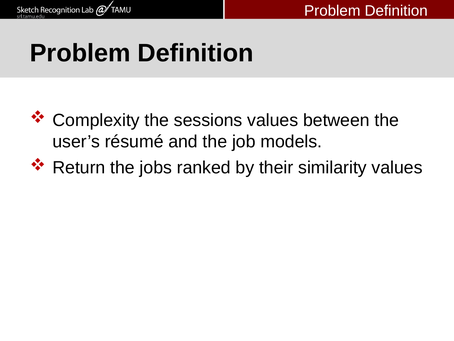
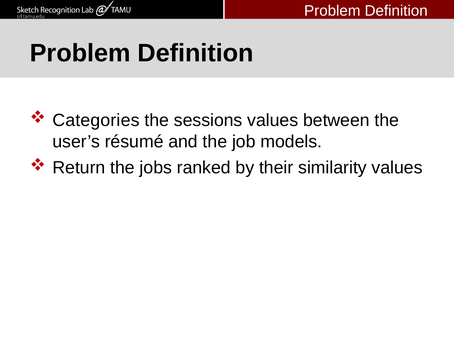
Complexity: Complexity -> Categories (96, 120)
